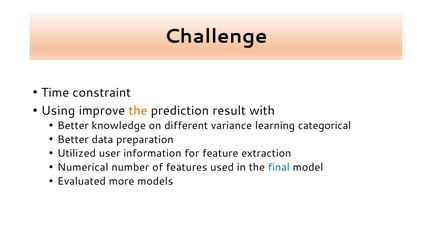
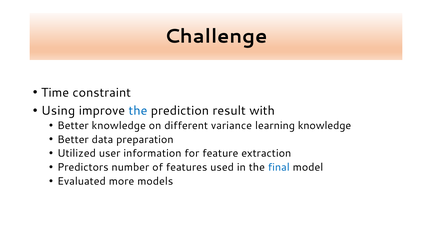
the colour: orange -> blue (138, 111)
learning categorical: categorical -> knowledge (325, 126)
Numerical: Numerical -> Predictors (83, 167)
